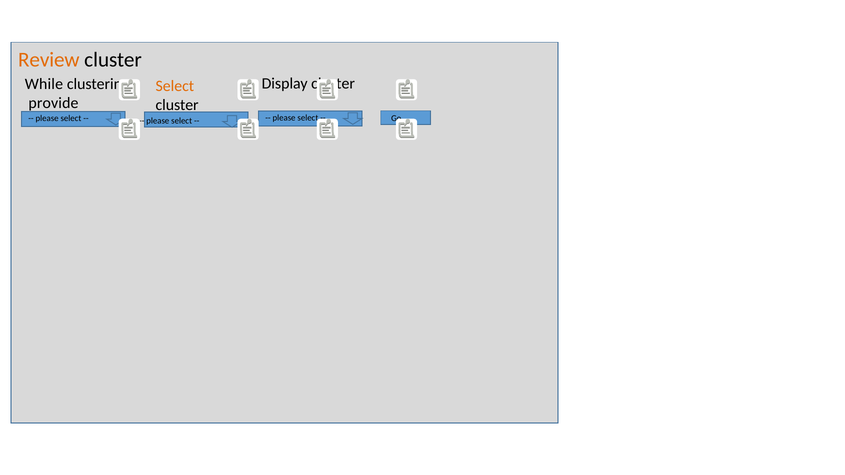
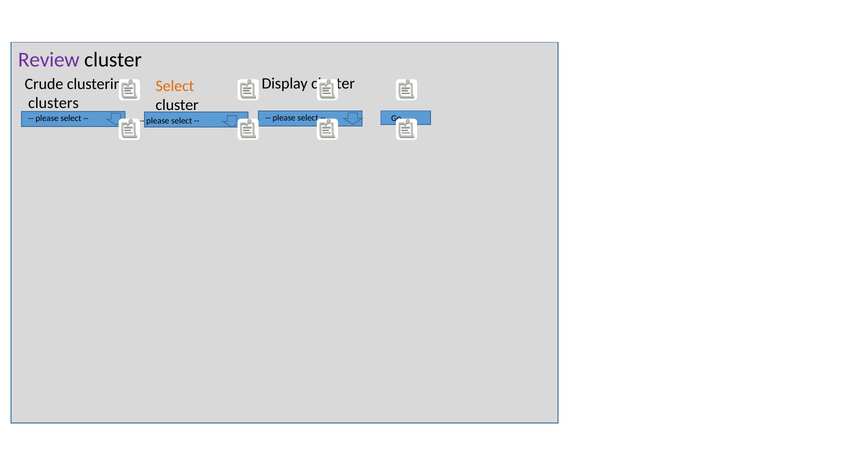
Review colour: orange -> purple (49, 60)
While: While -> Crude (44, 84)
provide: provide -> clusters (53, 103)
